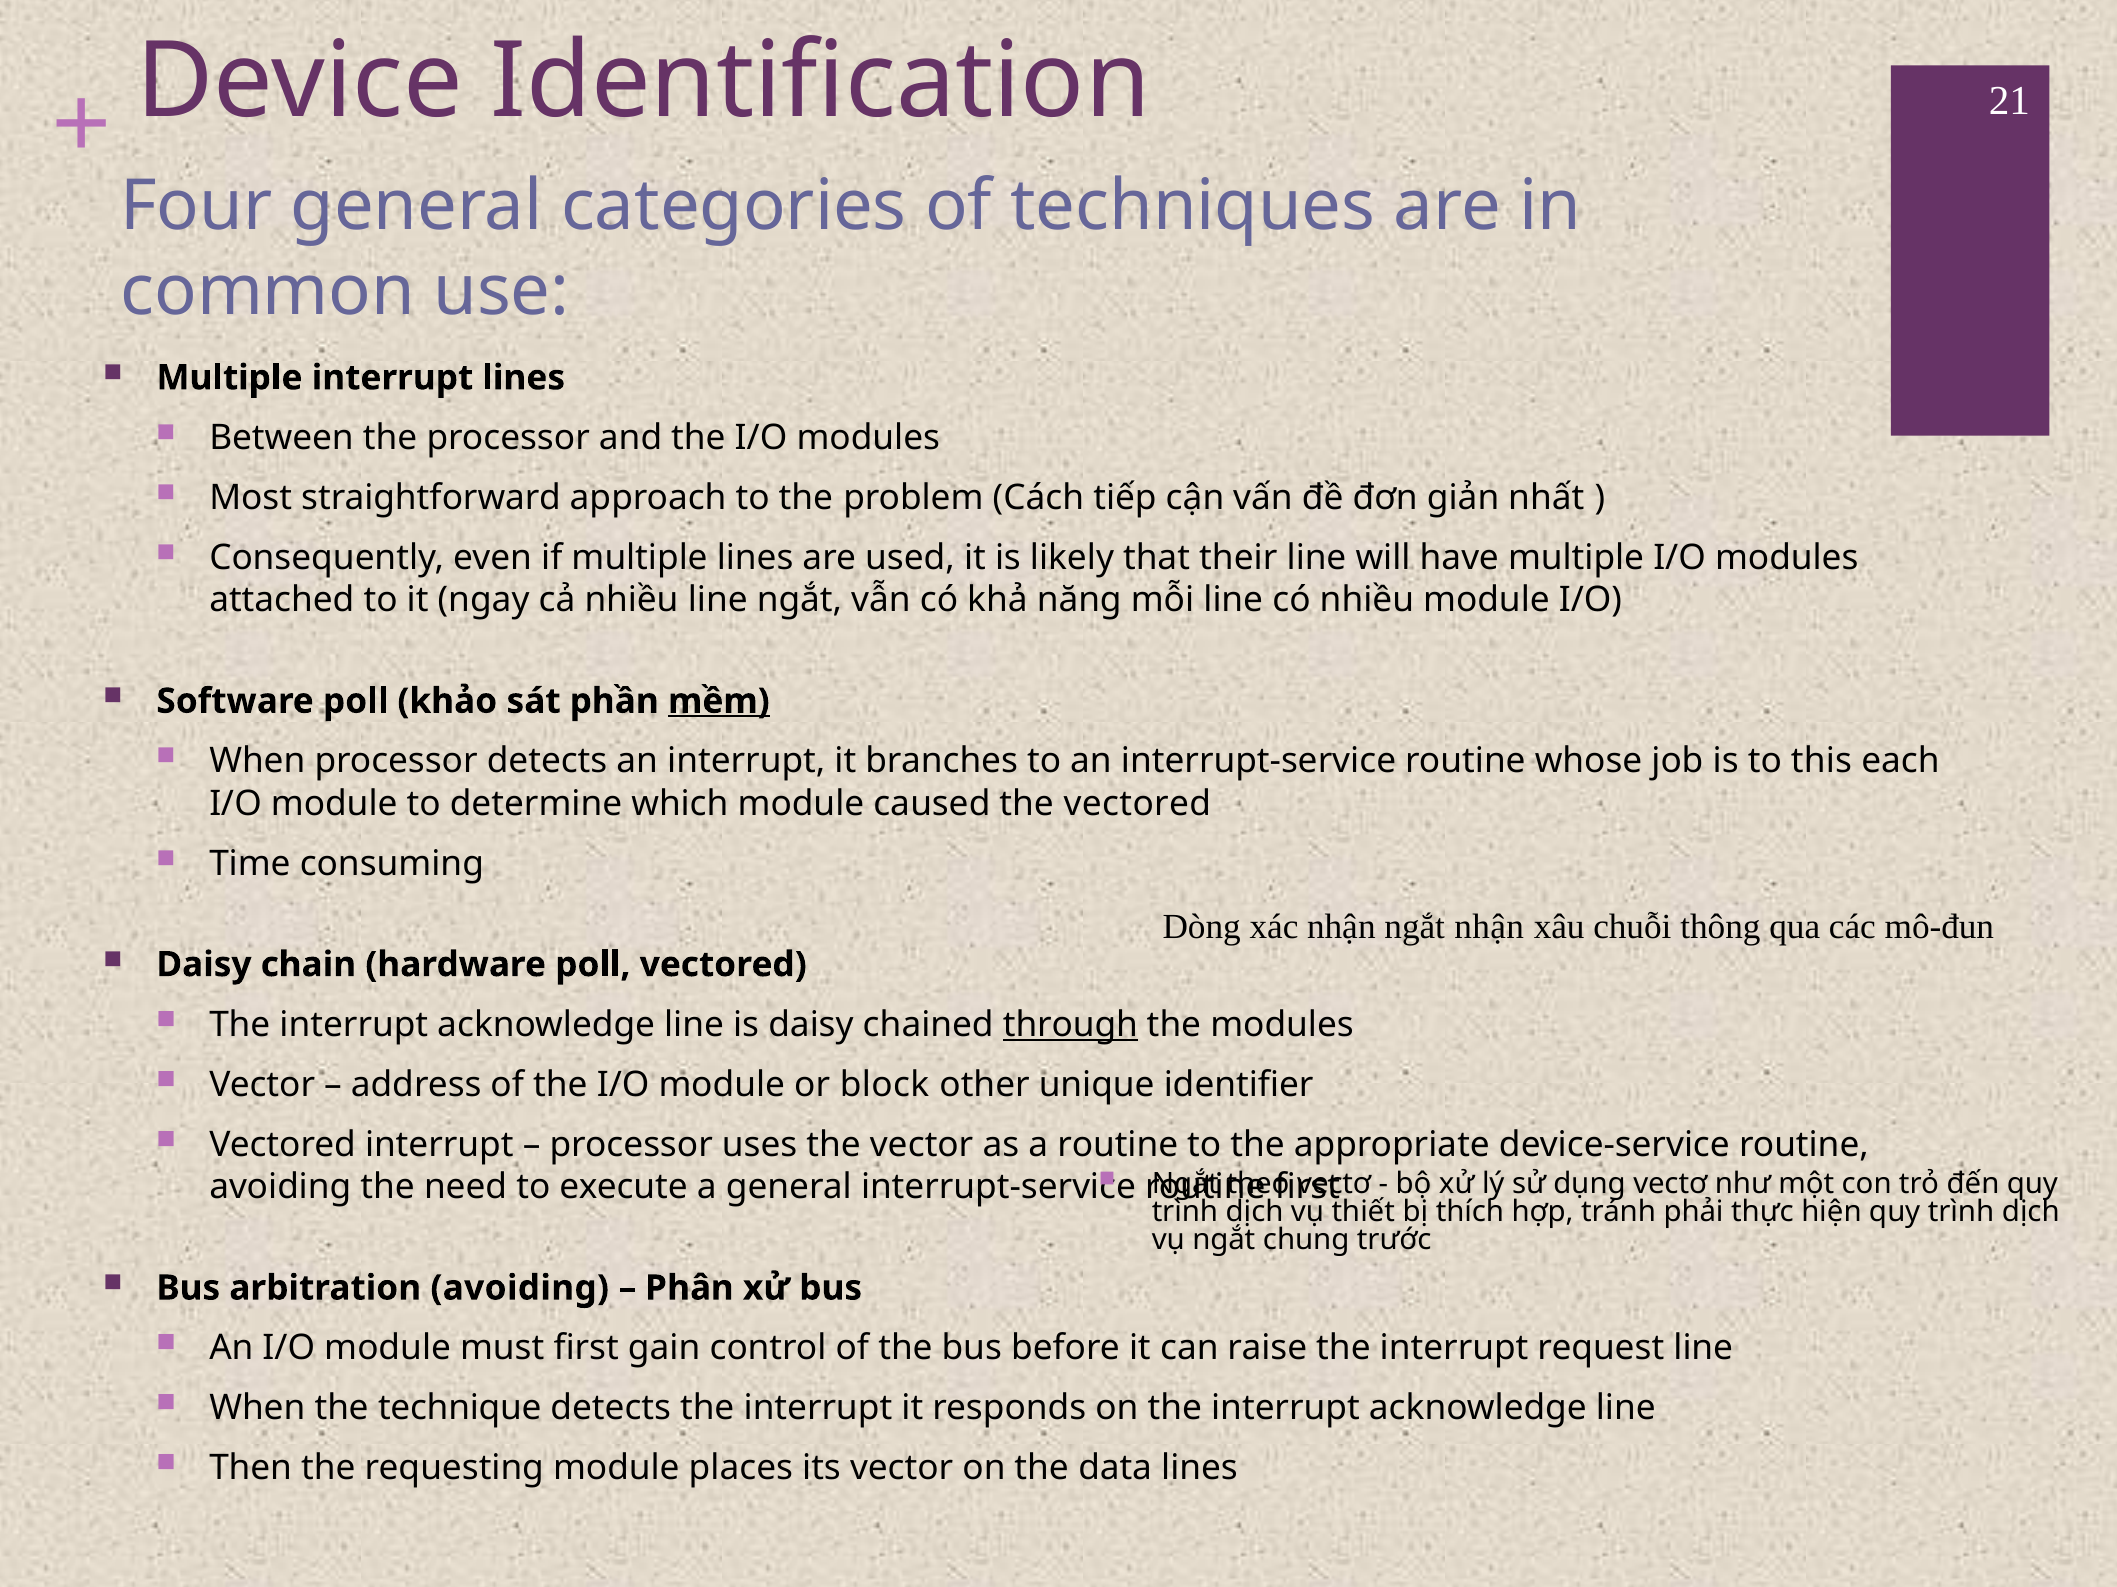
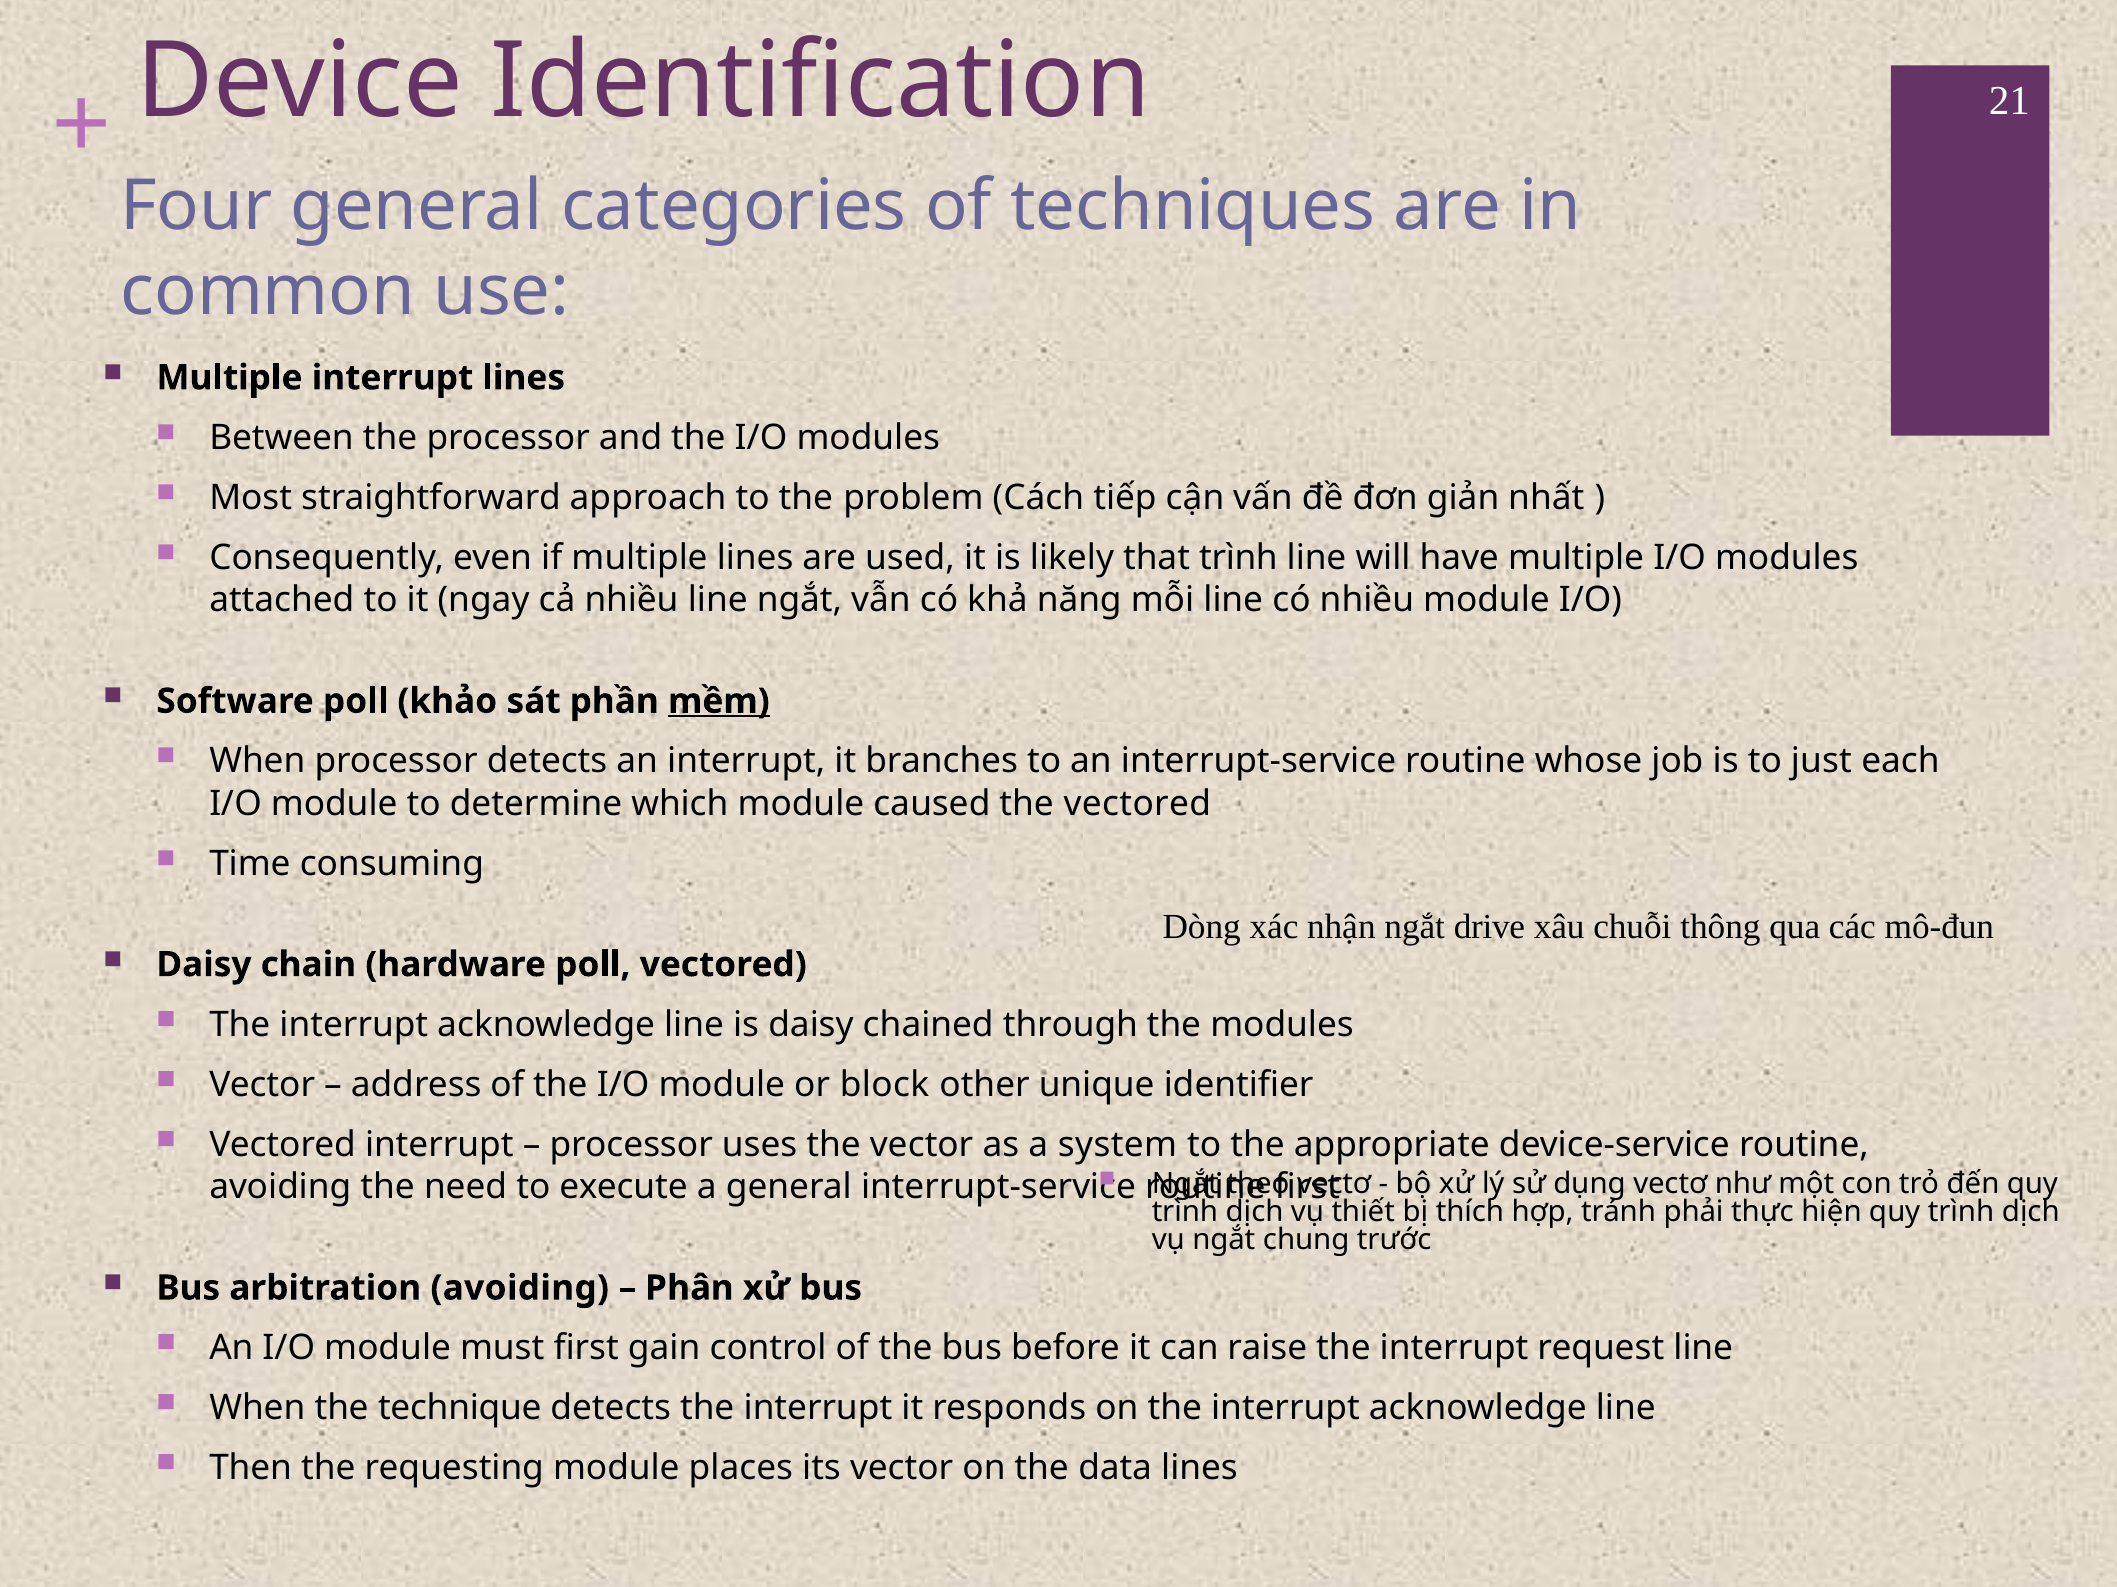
that their: their -> trình (1239, 558)
this: this -> just (1821, 761)
ngắt nhận: nhận -> drive (1489, 927)
through underline: present -> none (1070, 1025)
a routine: routine -> system (1118, 1145)
